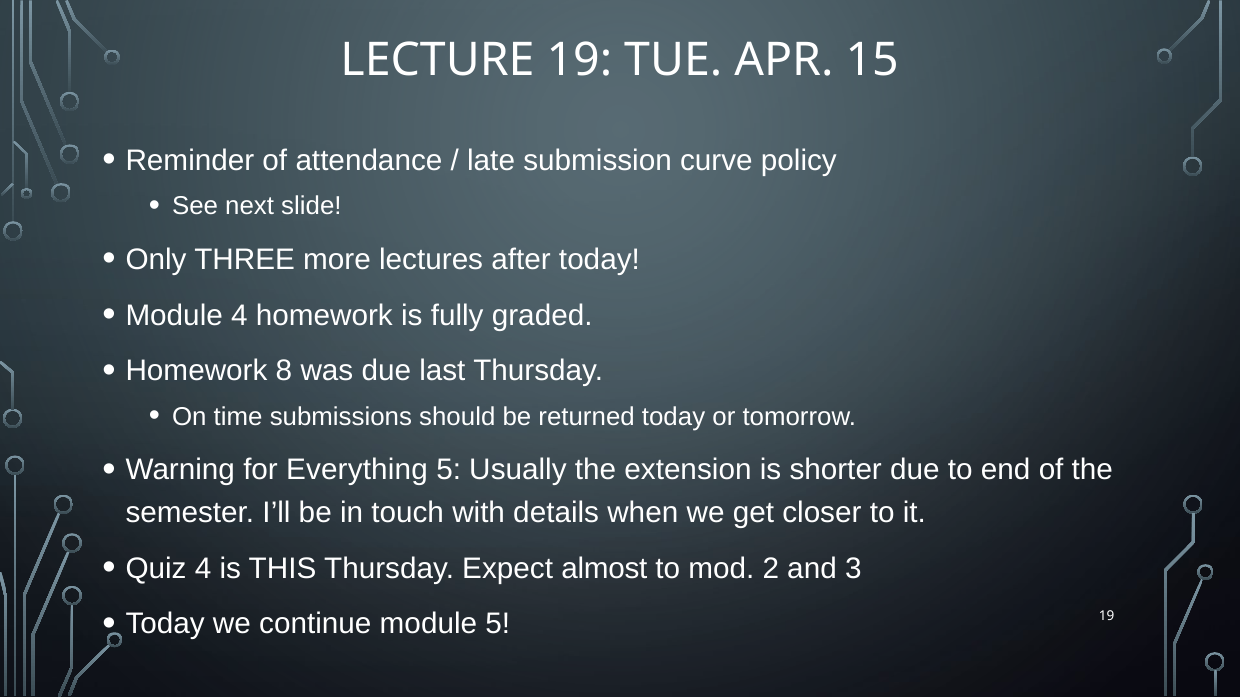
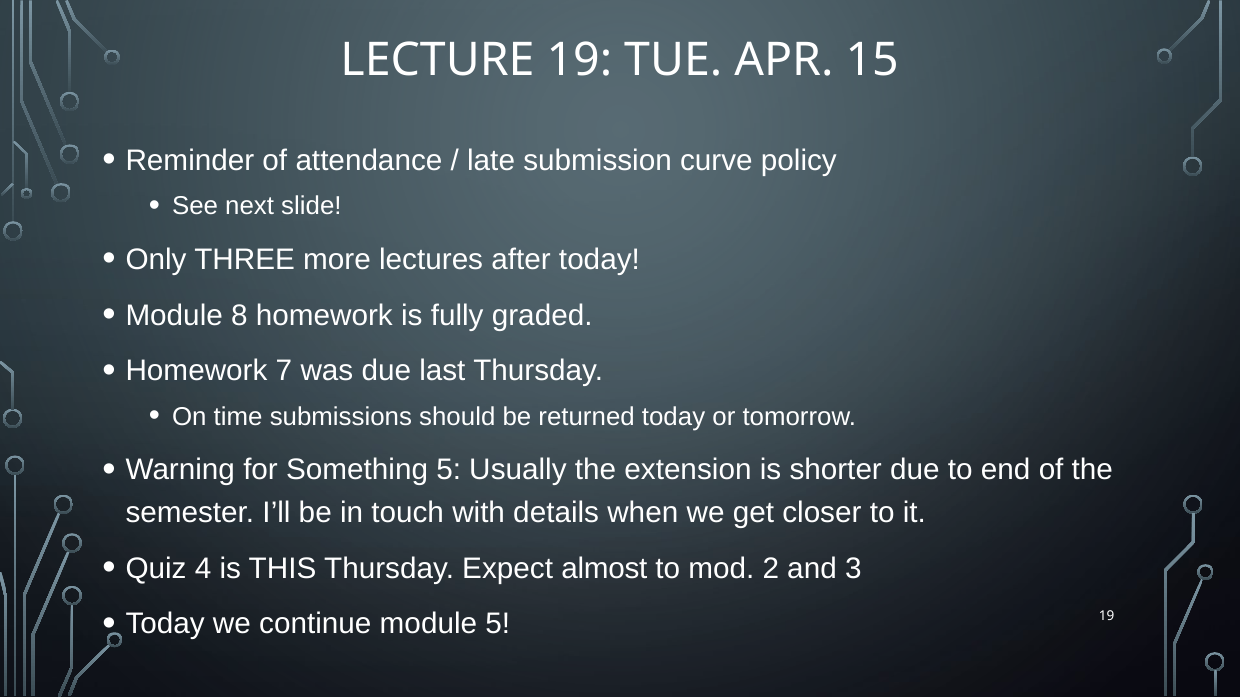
Module 4: 4 -> 8 (239, 316)
8: 8 -> 7 (284, 371)
Everything: Everything -> Something (357, 471)
